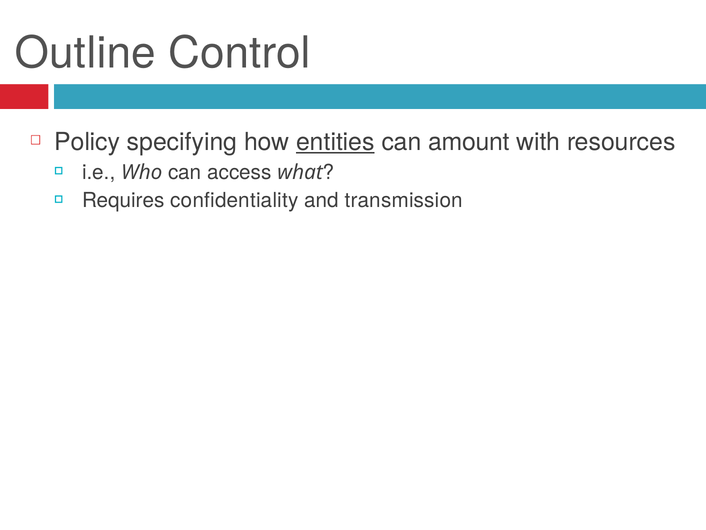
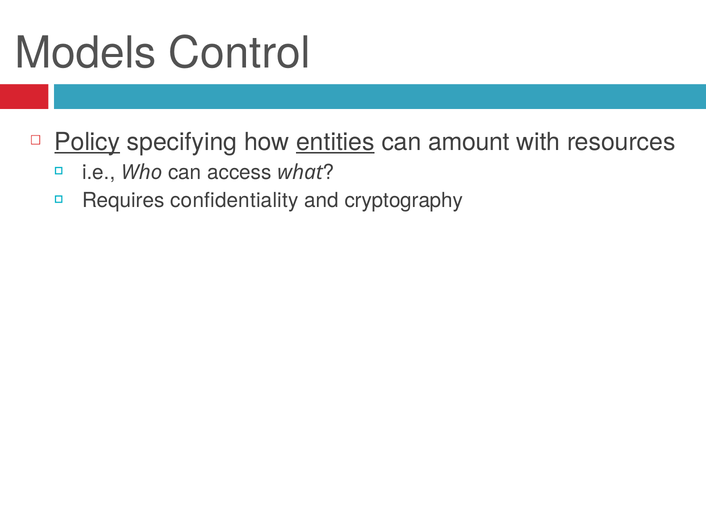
Outline: Outline -> Models (85, 53)
Policy underline: none -> present (87, 142)
transmission: transmission -> cryptography (404, 200)
